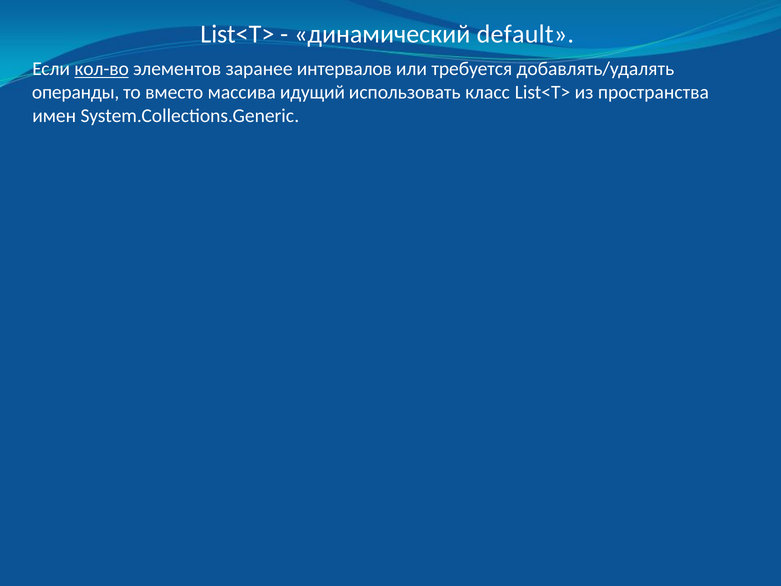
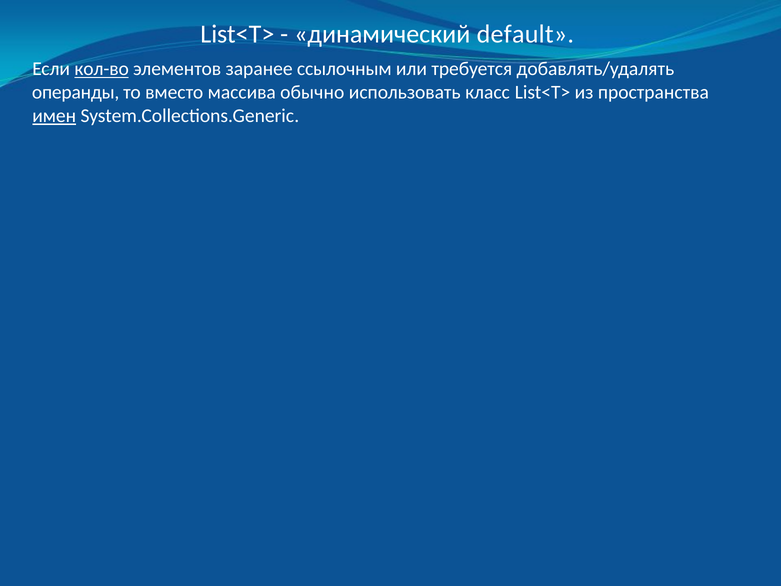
интервалов: интервалов -> ссылочным (344, 69)
идущий: идущий -> обычно (312, 92)
имен underline: none -> present (54, 116)
